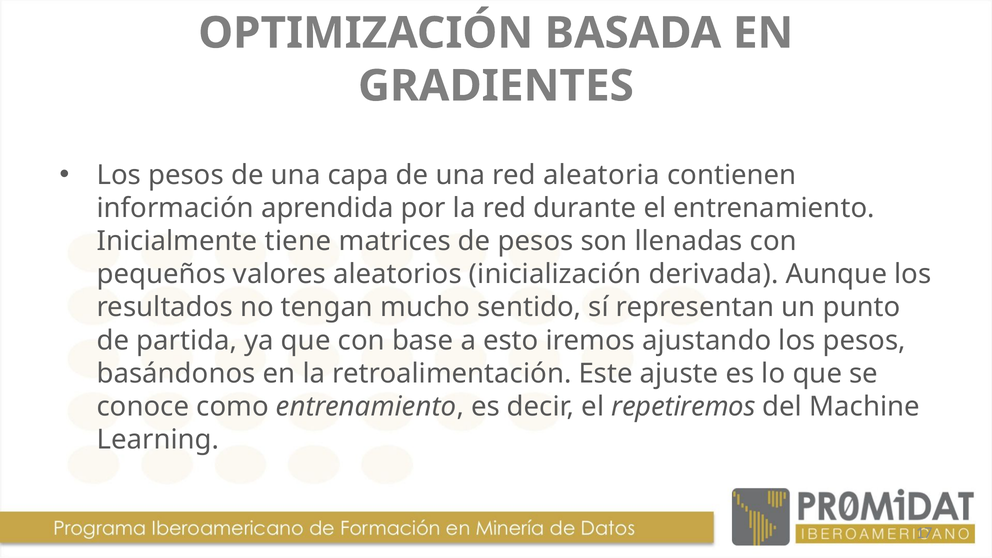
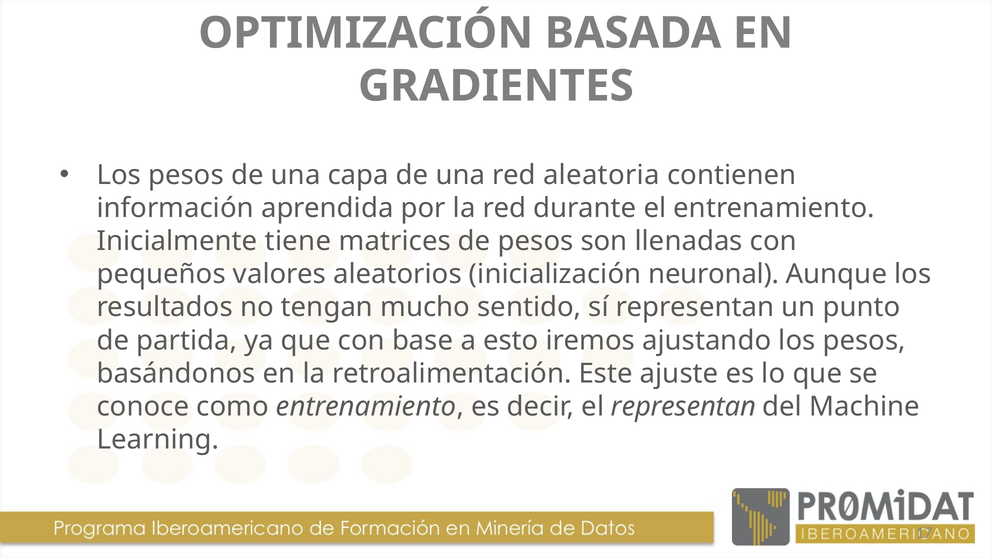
derivada: derivada -> neuronal (714, 274)
el repetiremos: repetiremos -> representan (683, 407)
